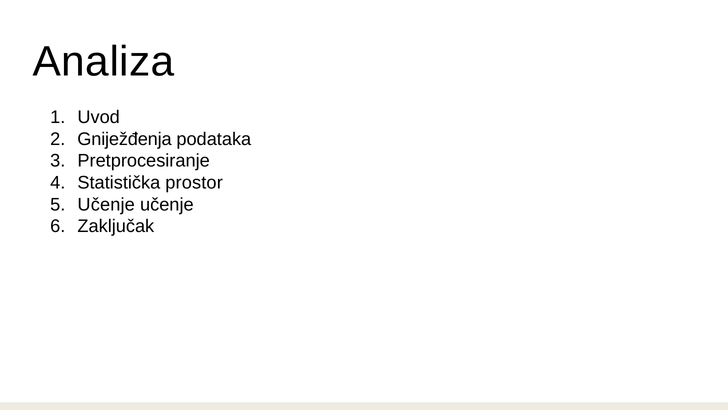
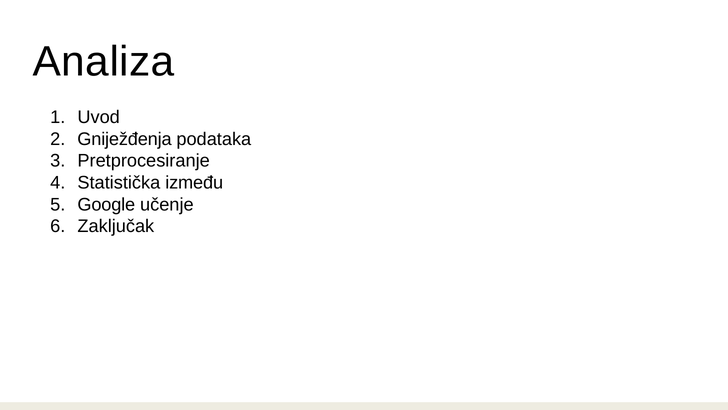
prostor: prostor -> između (194, 183)
Učenje: Učenje -> Google (106, 204)
